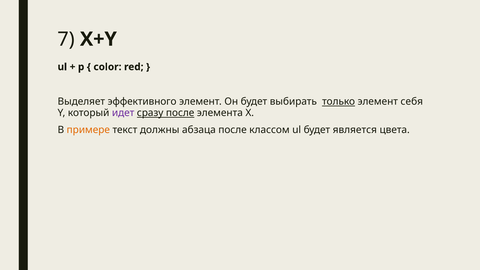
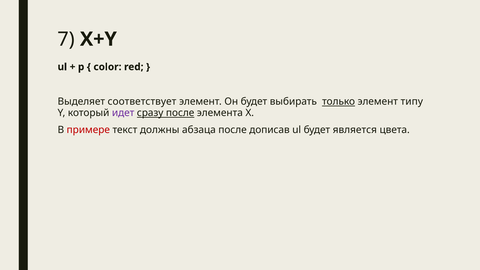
эффективного: эффективного -> соответствует (142, 101)
себя: себя -> типу (412, 101)
примере colour: orange -> red (88, 130)
классом: классом -> дописав (269, 130)
